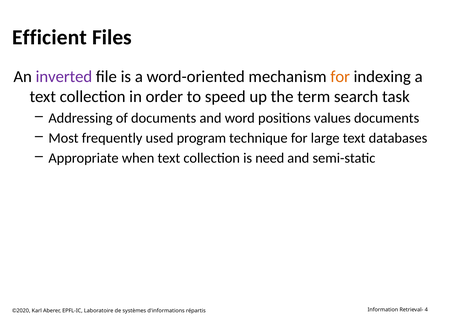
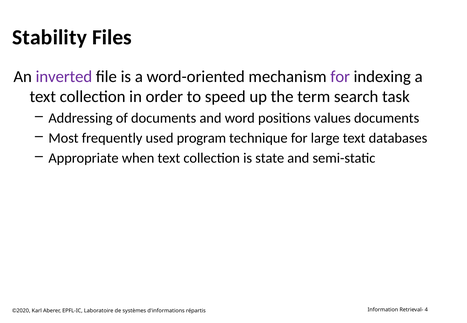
Efficient: Efficient -> Stability (50, 37)
for colour: orange -> purple (340, 77)
need: need -> state (270, 158)
